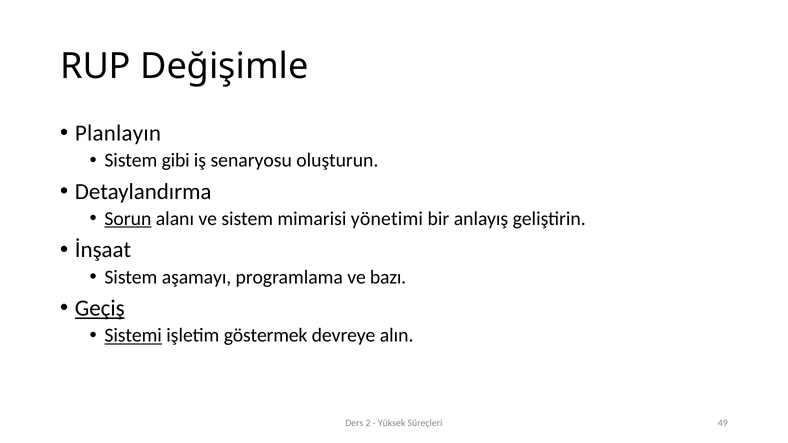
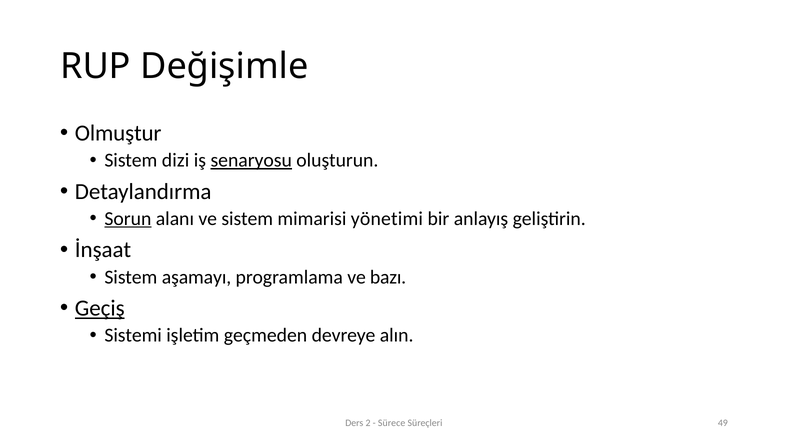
Planlayın: Planlayın -> Olmuştur (118, 133)
gibi: gibi -> dizi (176, 160)
senaryosu underline: none -> present (251, 160)
Sistemi underline: present -> none (133, 336)
göstermek: göstermek -> geçmeden (266, 336)
Yüksek: Yüksek -> Sürece (392, 423)
